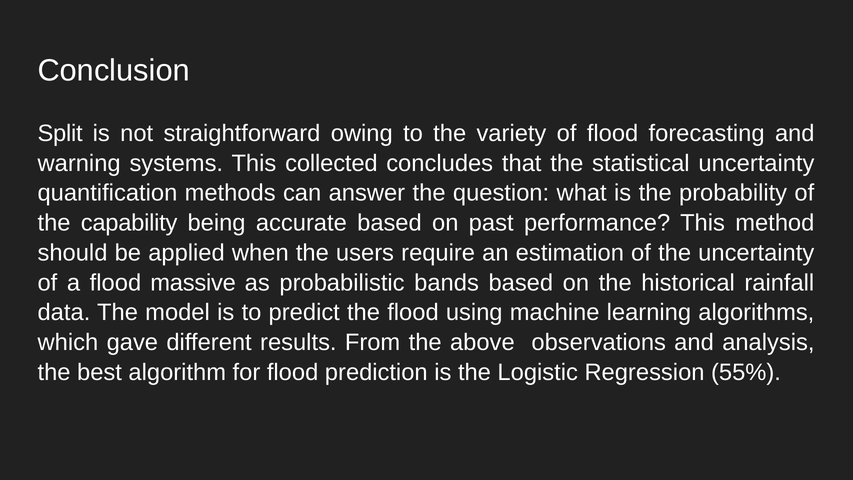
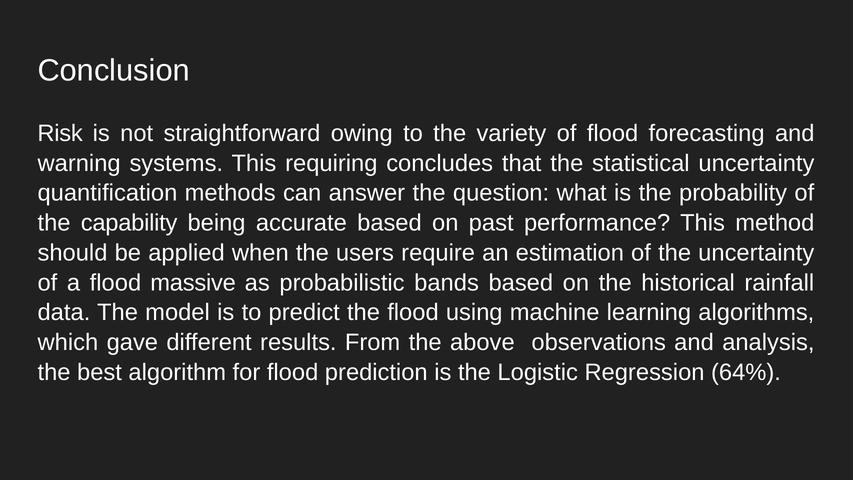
Split: Split -> Risk (60, 133)
collected: collected -> requiring (331, 163)
55%: 55% -> 64% (746, 372)
